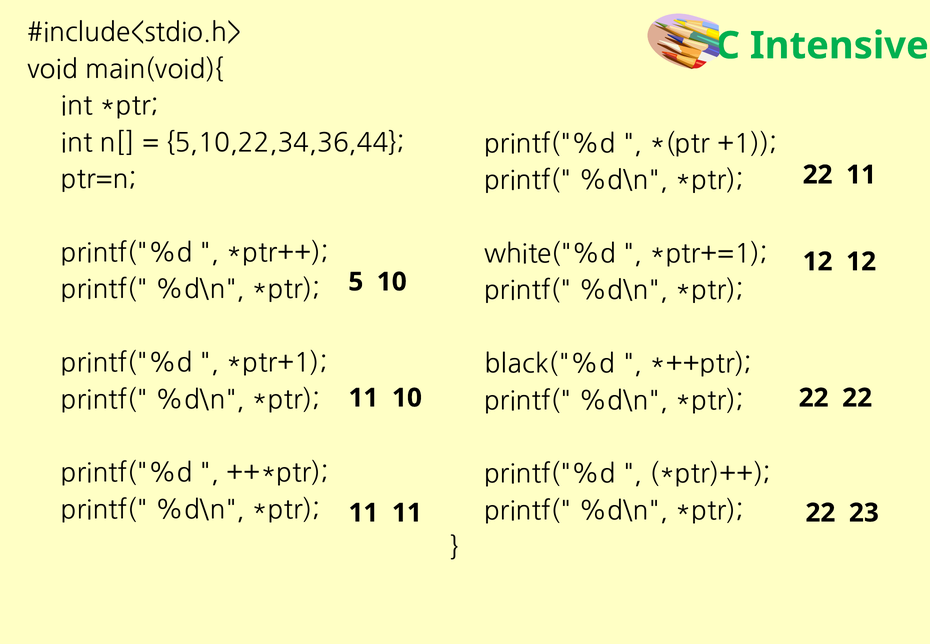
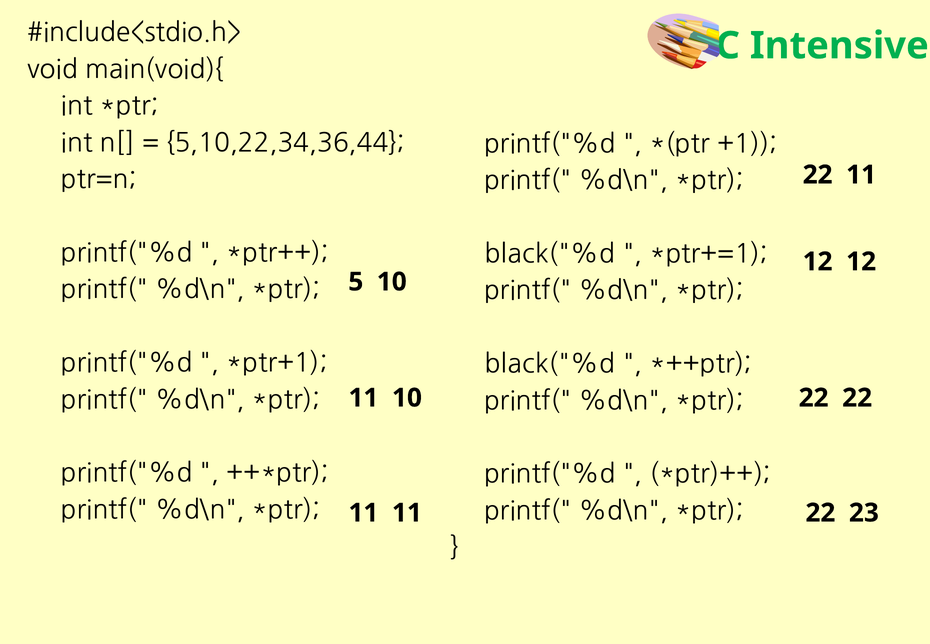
white("%d: white("%d -> black("%d (550, 254)
